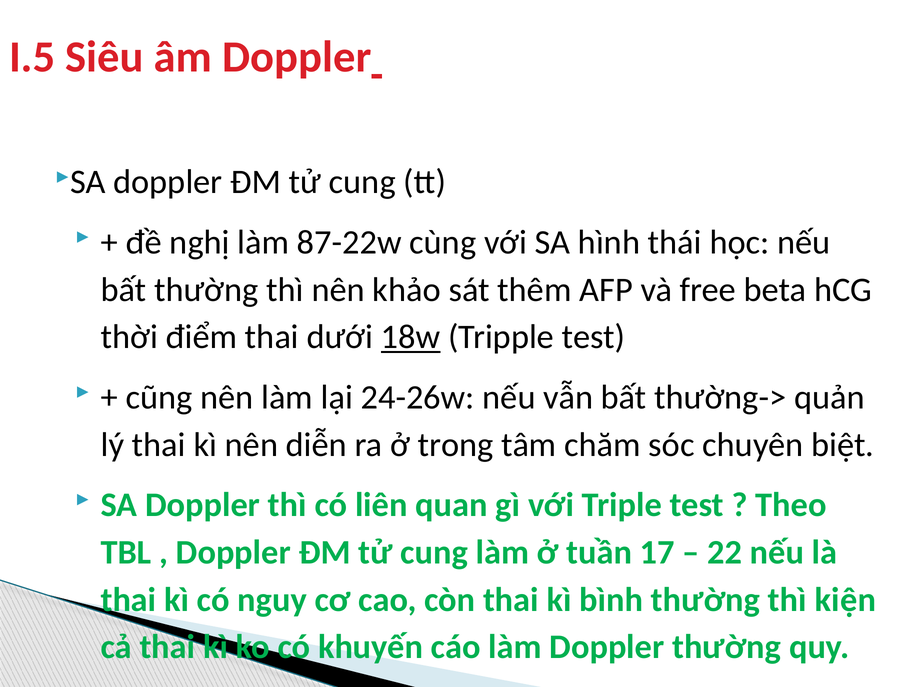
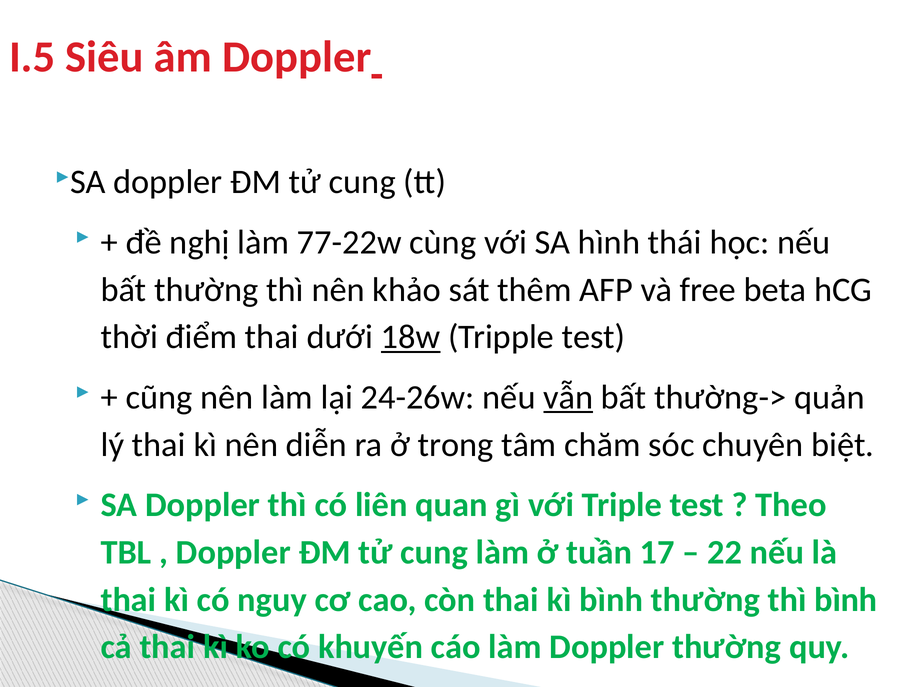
87-22w: 87-22w -> 77-22w (349, 243)
vẫn underline: none -> present (568, 398)
thì kiện: kiện -> bình (846, 600)
